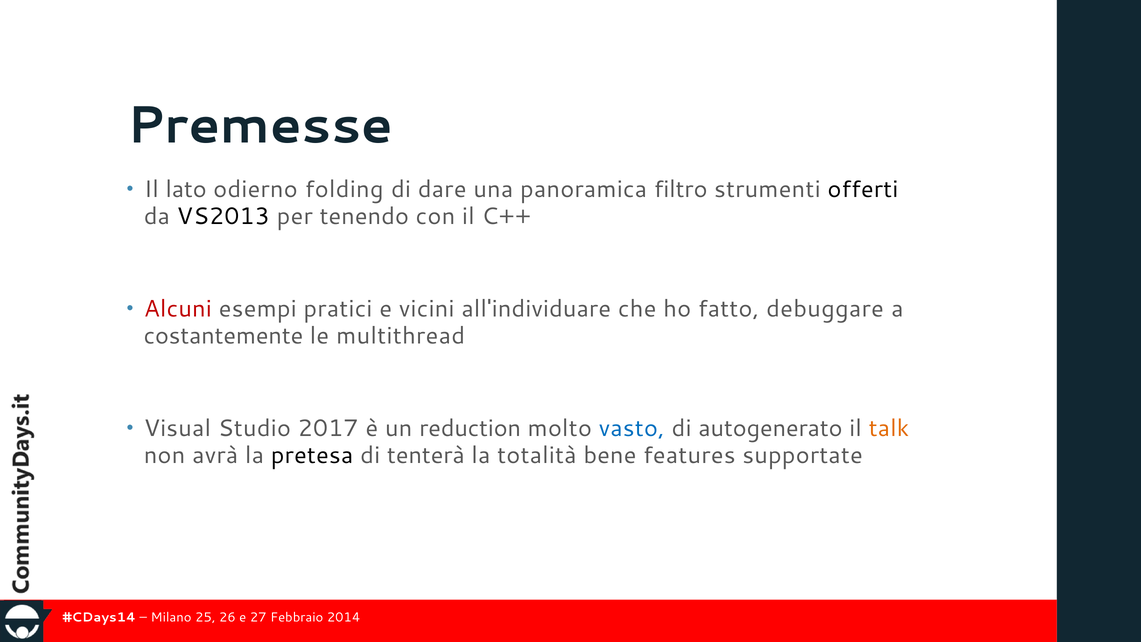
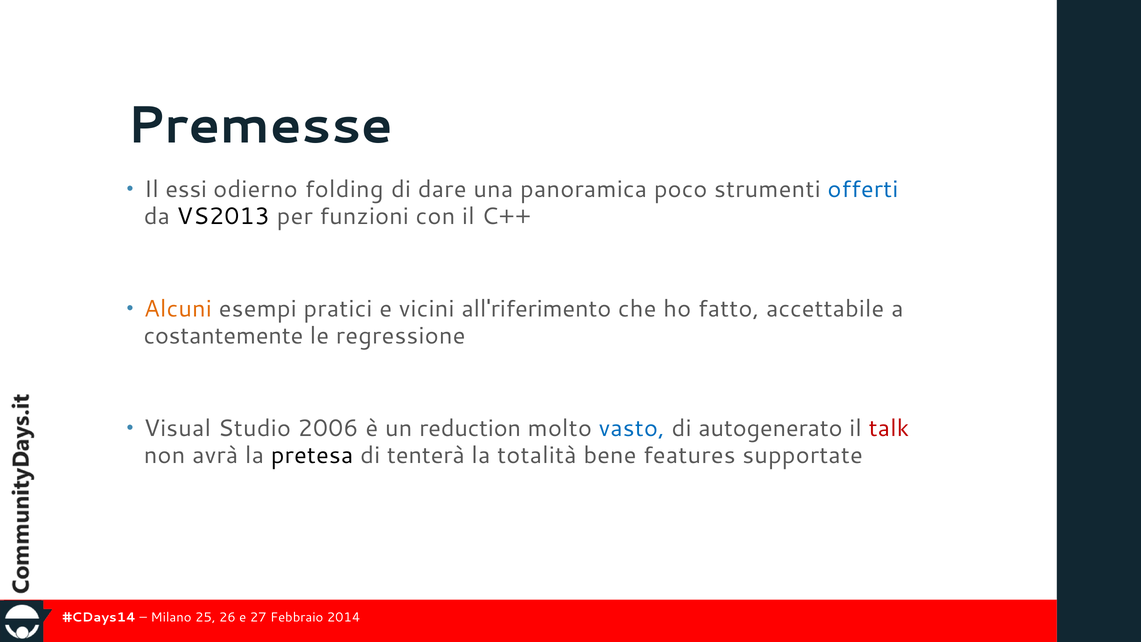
lato: lato -> essi (186, 189)
filtro: filtro -> poco (681, 189)
offerti colour: black -> blue (863, 189)
tenendo: tenendo -> funzioni (364, 216)
Alcuni colour: red -> orange (178, 309)
all'individuare: all'individuare -> all'riferimento (536, 309)
debuggare: debuggare -> accettabile (825, 309)
multithread: multithread -> regressione (401, 336)
2017: 2017 -> 2006 (328, 428)
talk colour: orange -> red (889, 428)
